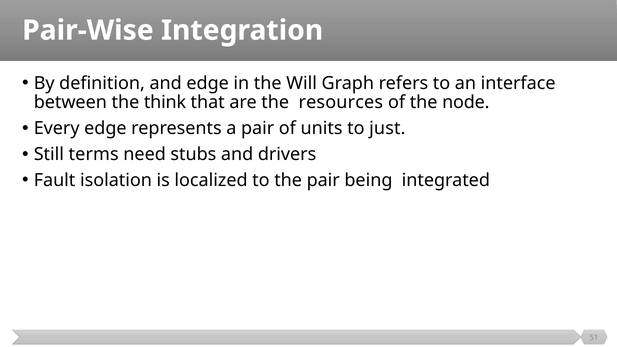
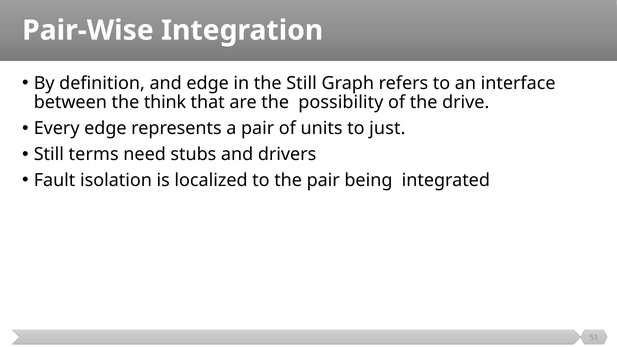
the Will: Will -> Still (302, 83)
resources: resources -> possibility (341, 103)
node: node -> drive (466, 103)
